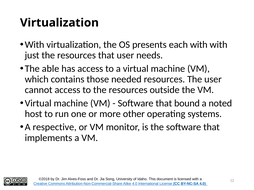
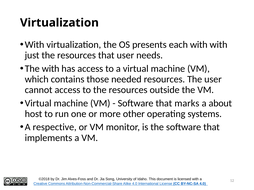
The able: able -> with (51, 69)
bound: bound -> marks (187, 103)
noted: noted -> about (220, 103)
